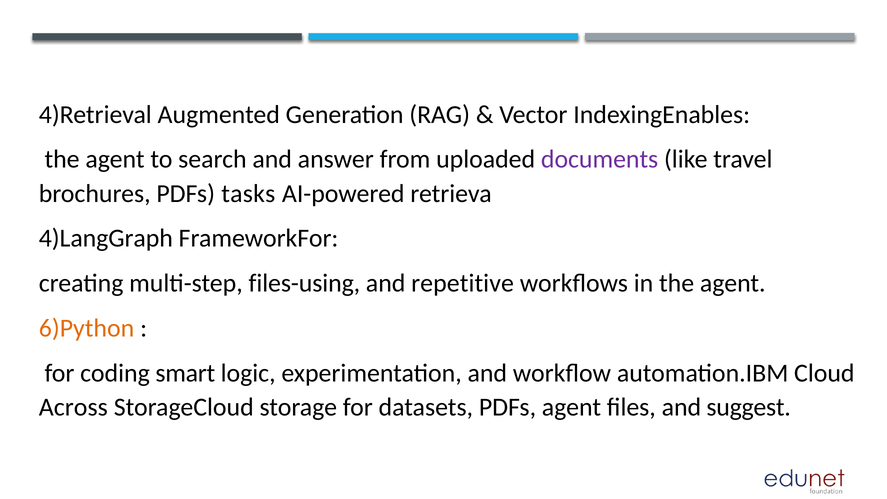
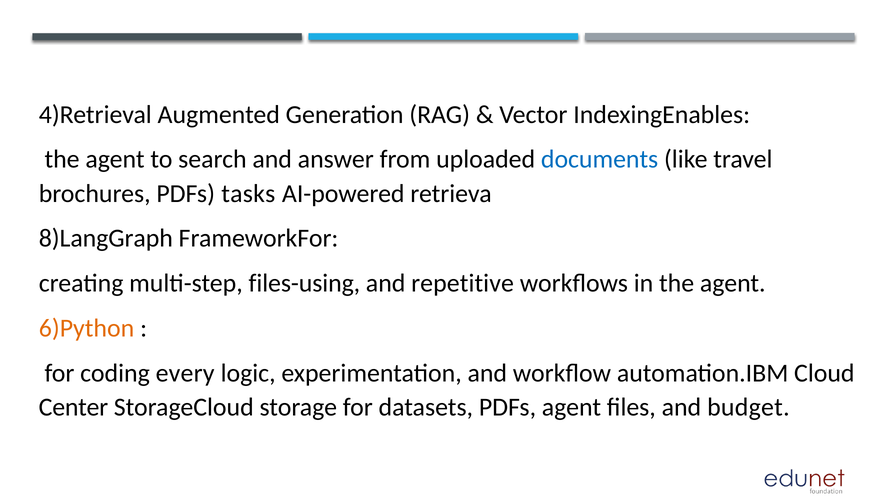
documents colour: purple -> blue (600, 159)
4)LangGraph: 4)LangGraph -> 8)LangGraph (106, 238)
smart: smart -> every (185, 373)
Across: Across -> Center (73, 407)
suggest: suggest -> budget (748, 407)
